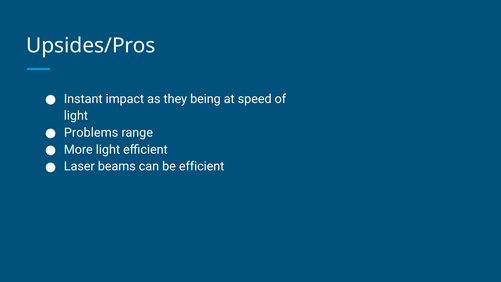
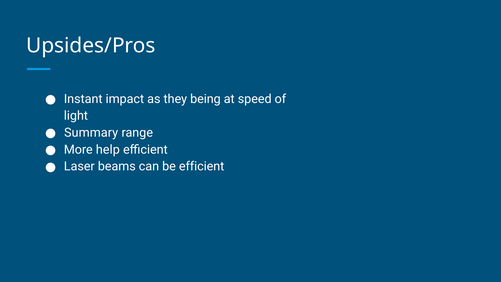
Problems: Problems -> Summary (91, 133)
More light: light -> help (108, 150)
